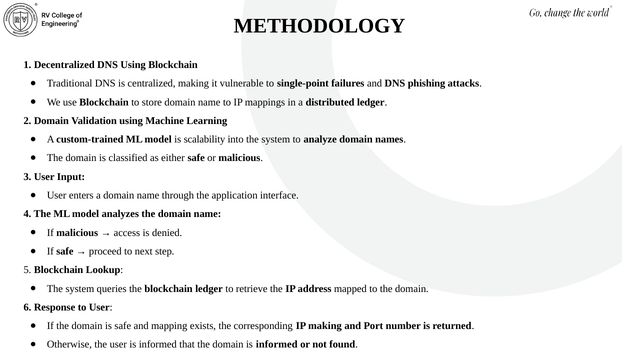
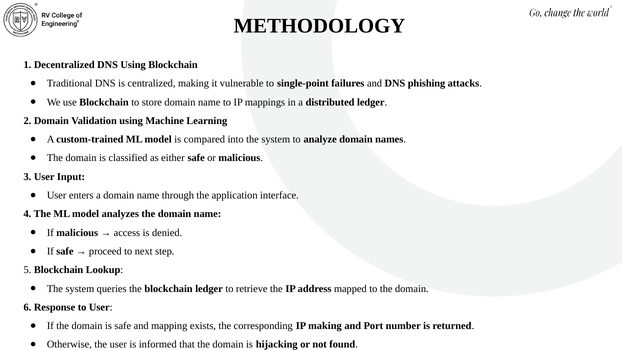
scalability: scalability -> compared (204, 139)
domain is informed: informed -> hijacking (277, 344)
